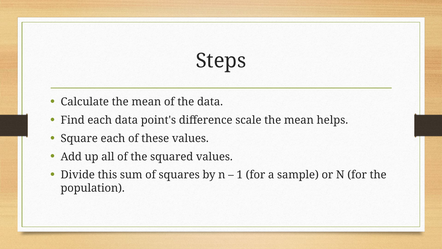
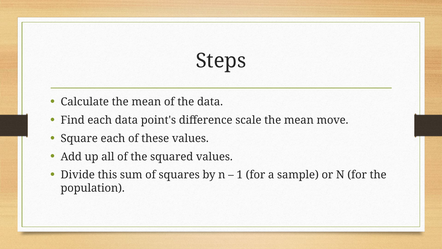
helps: helps -> move (332, 120)
